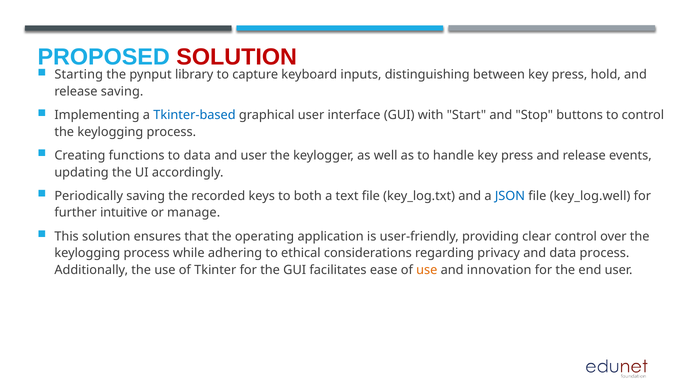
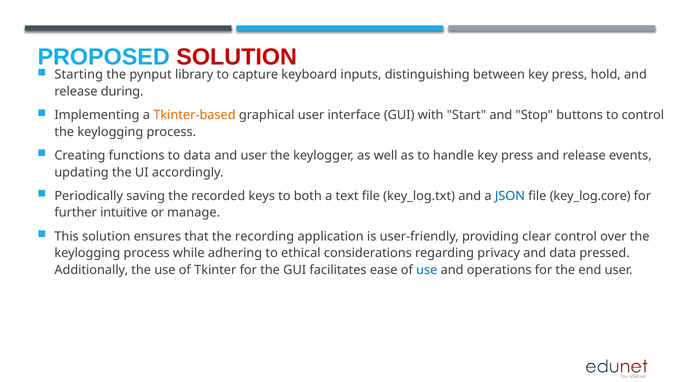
release saving: saving -> during (122, 92)
Tkinter-based colour: blue -> orange (194, 115)
key_log.well: key_log.well -> key_log.core (590, 196)
operating: operating -> recording (265, 237)
data process: process -> pressed (605, 253)
use colour: orange -> blue (427, 270)
innovation: innovation -> operations (499, 270)
